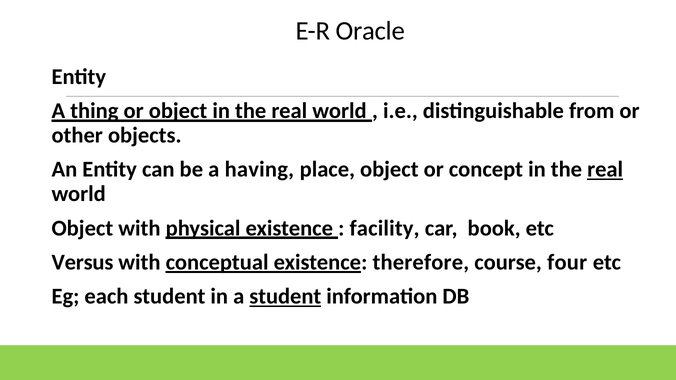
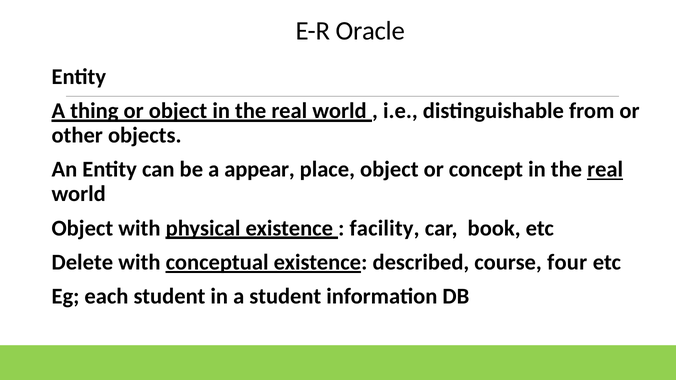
having: having -> appear (260, 170)
Versus: Versus -> Delete (82, 262)
therefore: therefore -> described (421, 262)
student underline: present -> none (285, 297)
